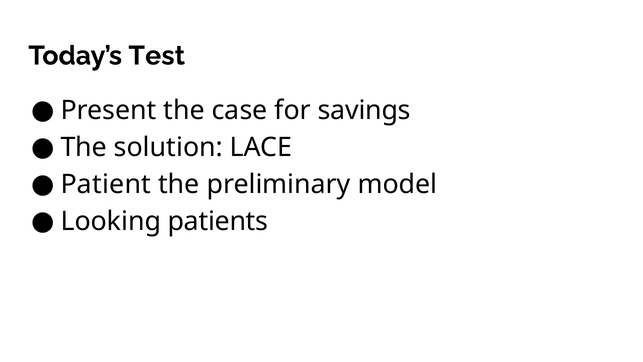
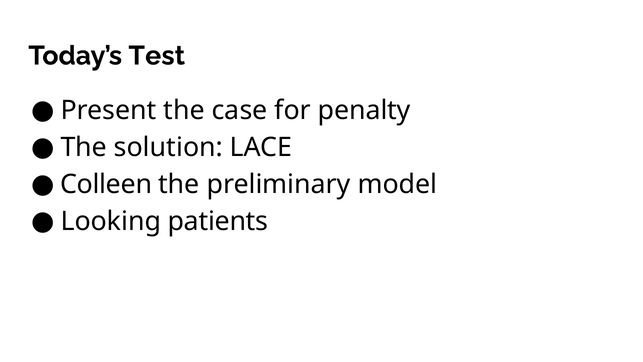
savings: savings -> penalty (364, 110)
Patient: Patient -> Colleen (106, 184)
